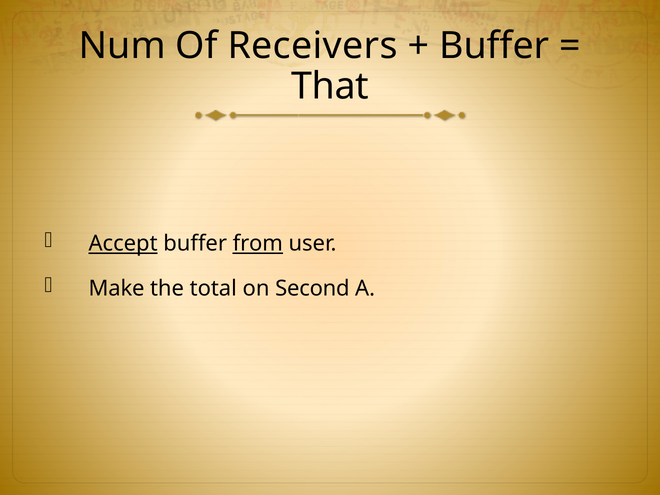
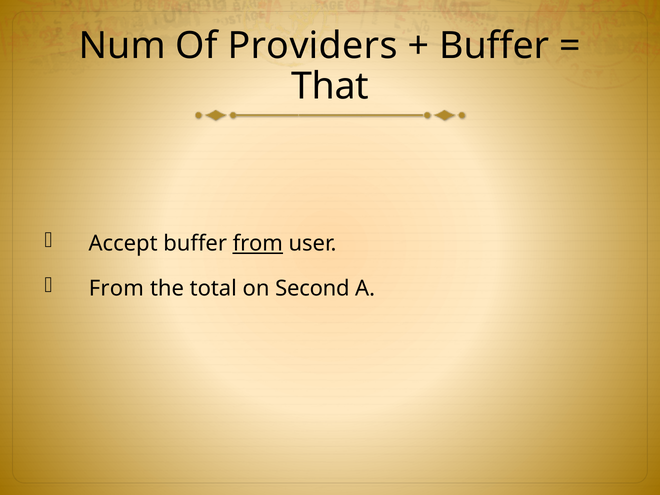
Receivers: Receivers -> Providers (313, 46)
Accept underline: present -> none (123, 244)
Make: Make -> From (116, 288)
